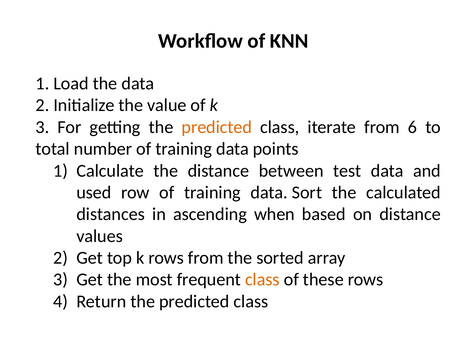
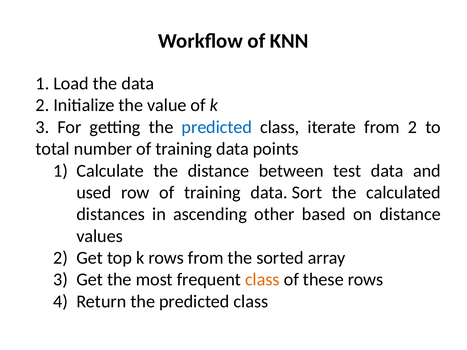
predicted colour: orange -> blue (217, 127)
from 6: 6 -> 2 (413, 127)
when: when -> other (274, 214)
